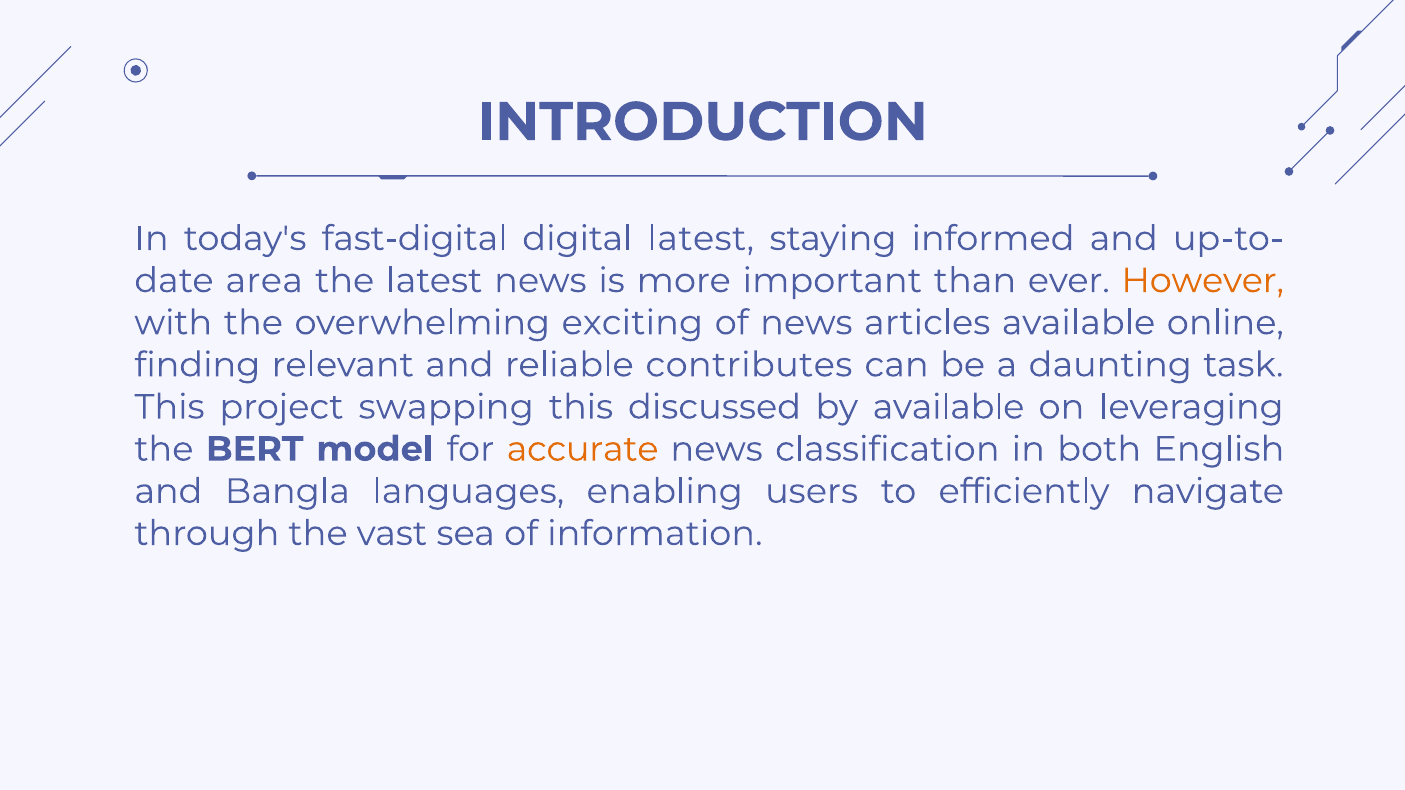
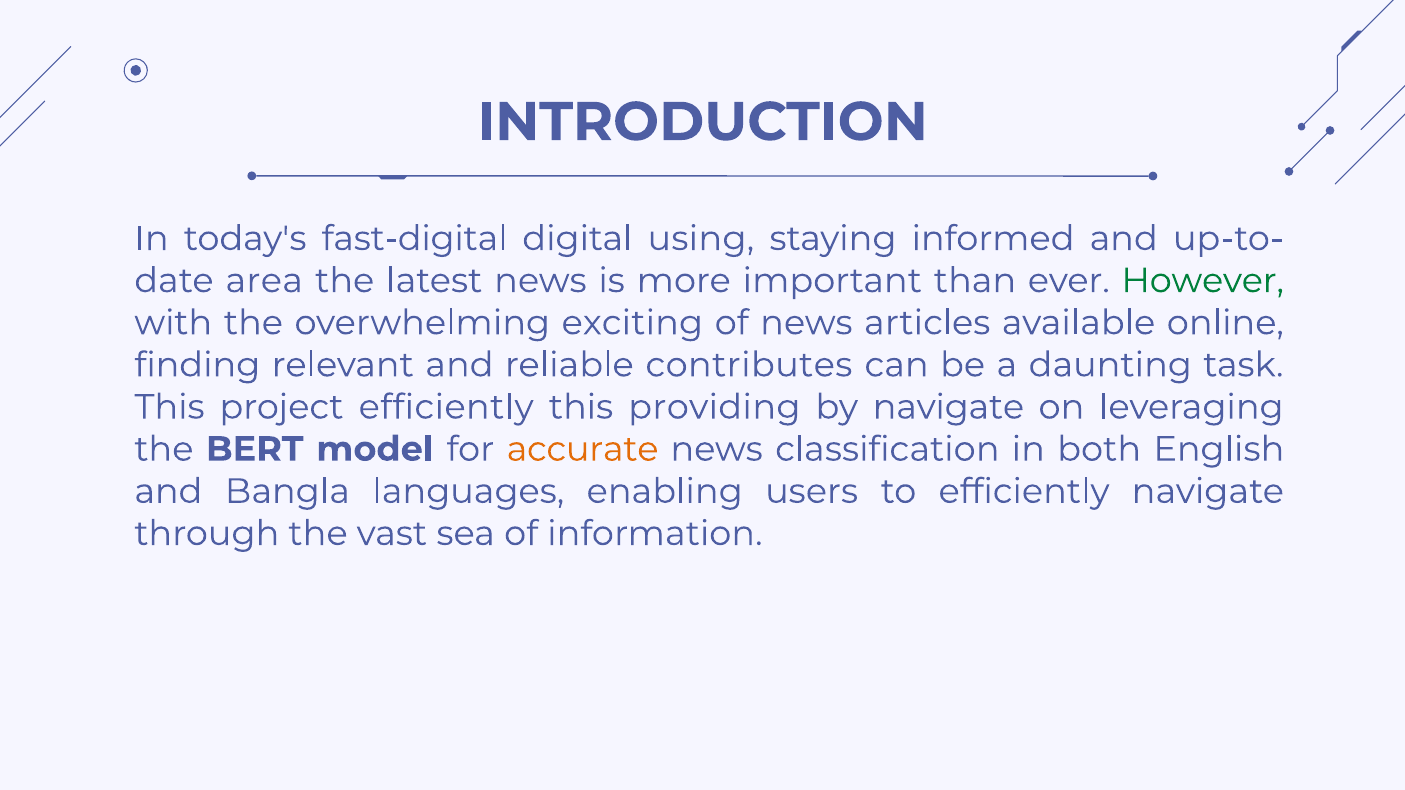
digital latest: latest -> using (701, 239)
However colour: orange -> green (1203, 281)
project swapping: swapping -> efficiently (446, 407)
discussed: discussed -> providing (714, 407)
by available: available -> navigate (948, 407)
